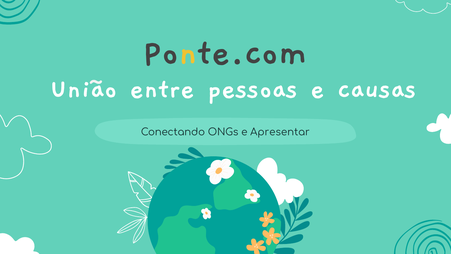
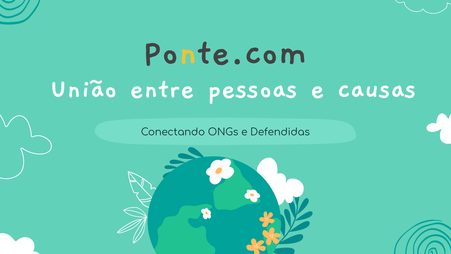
Apresentar: Apresentar -> Defendidas (280, 132)
